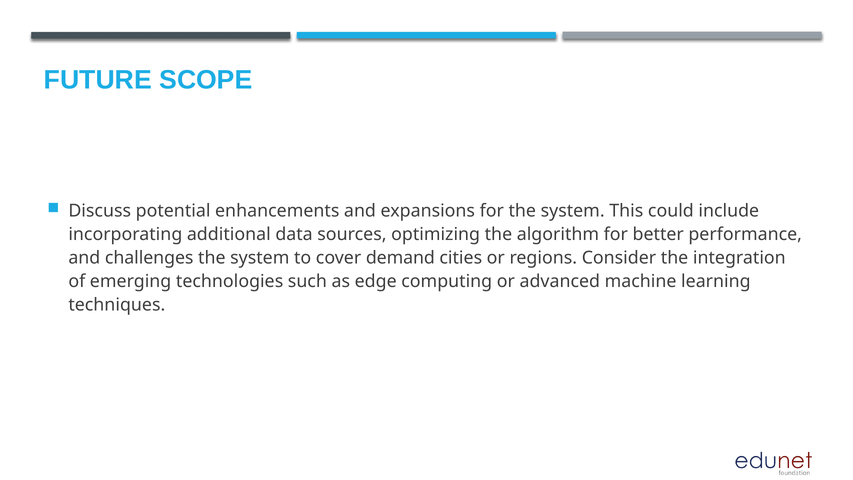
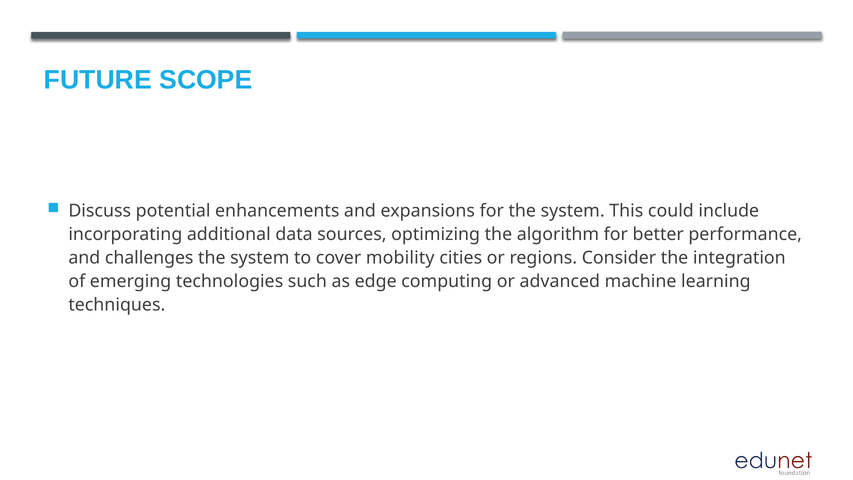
demand: demand -> mobility (400, 258)
